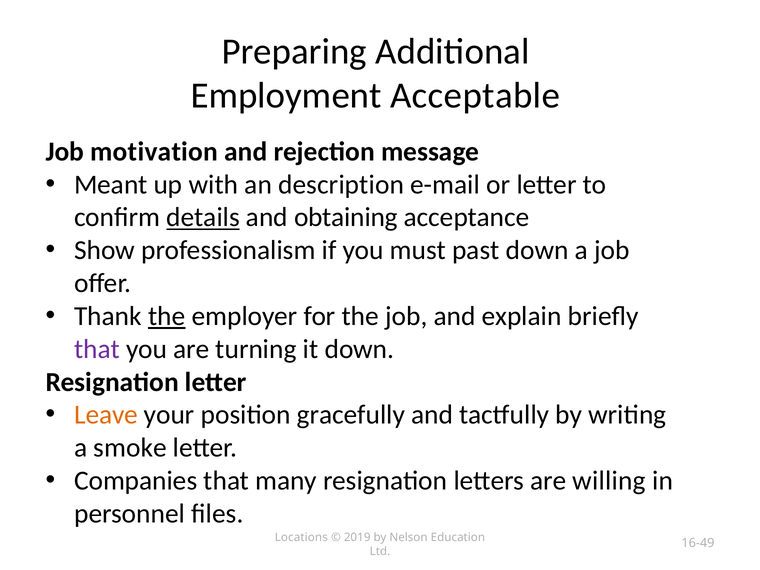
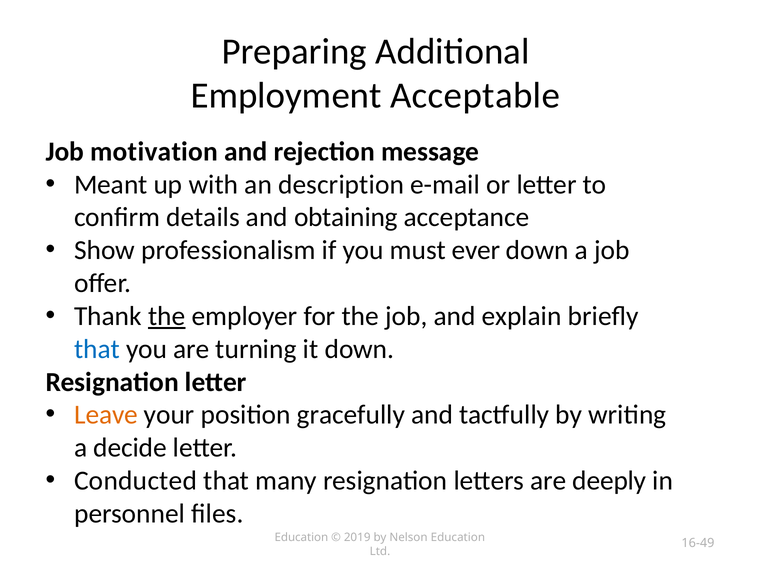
details underline: present -> none (203, 217)
past: past -> ever (476, 250)
that colour: purple -> blue (97, 349)
smoke: smoke -> decide (130, 448)
Companies: Companies -> Conducted (136, 481)
willing: willing -> deeply (609, 481)
Locations: Locations -> Education (301, 537)
